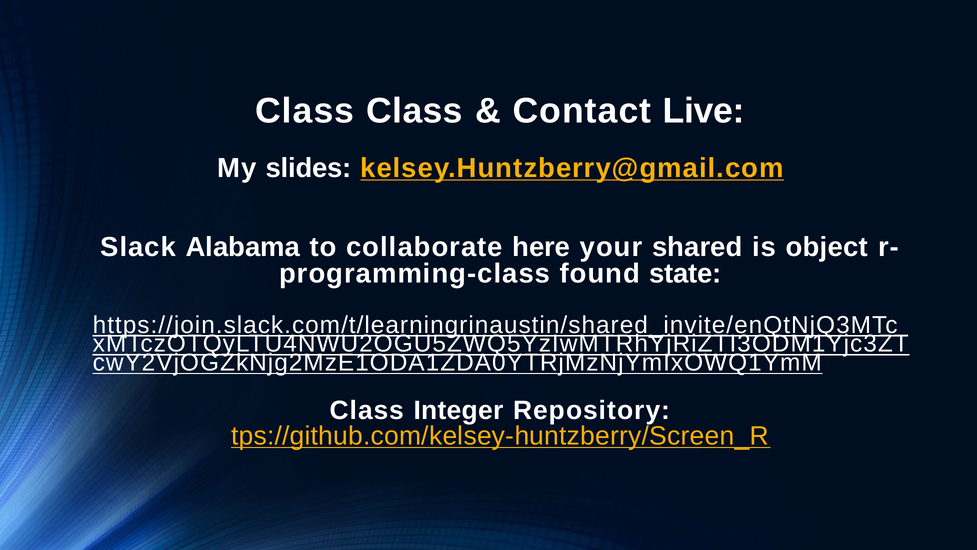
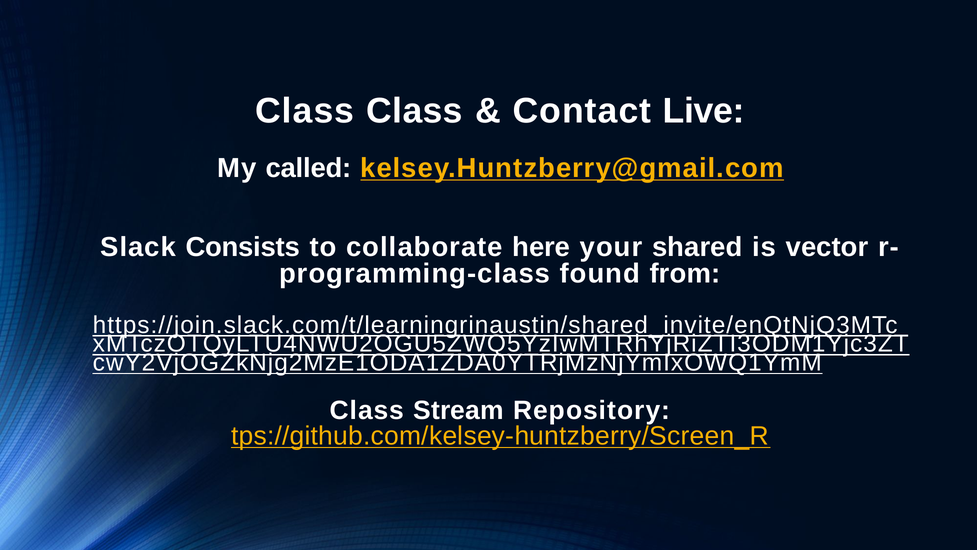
slides: slides -> called (309, 168)
Alabama: Alabama -> Consists (243, 247)
object: object -> vector (827, 247)
state: state -> from (685, 274)
Integer: Integer -> Stream (459, 410)
